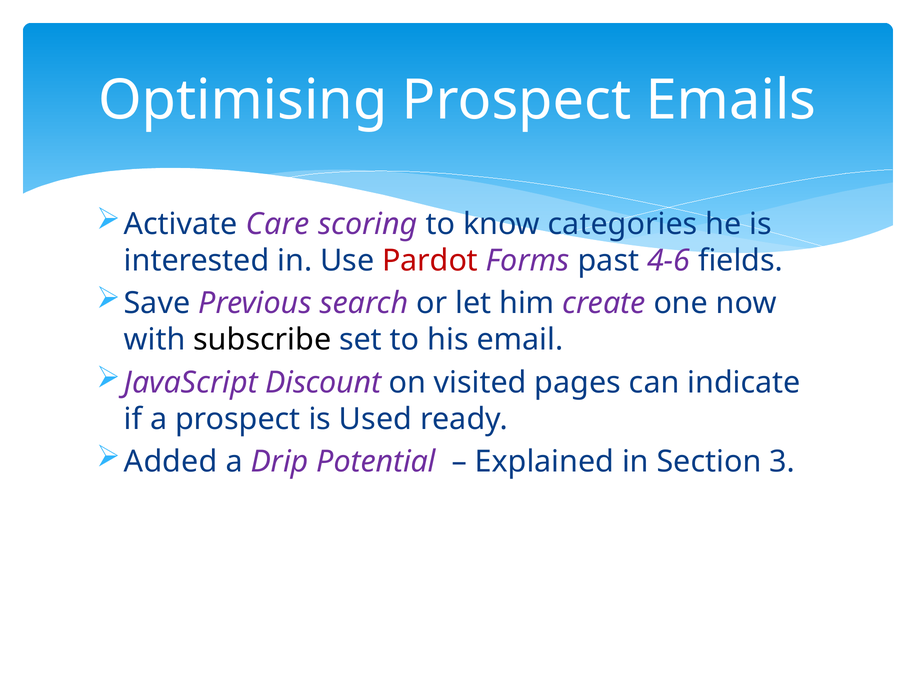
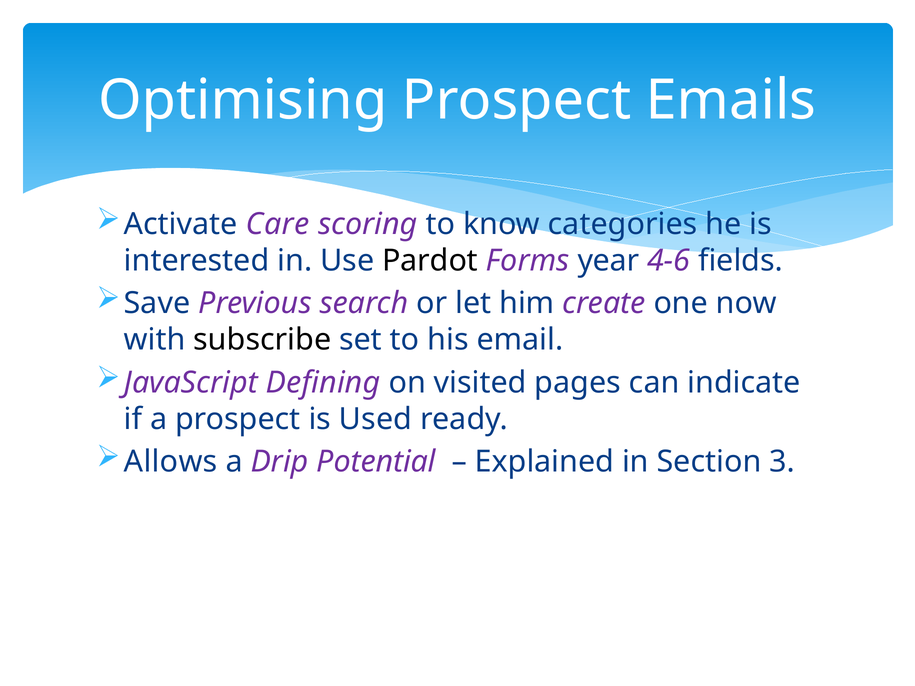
Pardot colour: red -> black (430, 261)
past: past -> year (608, 261)
Discount: Discount -> Defining (323, 383)
Added: Added -> Allows (171, 462)
